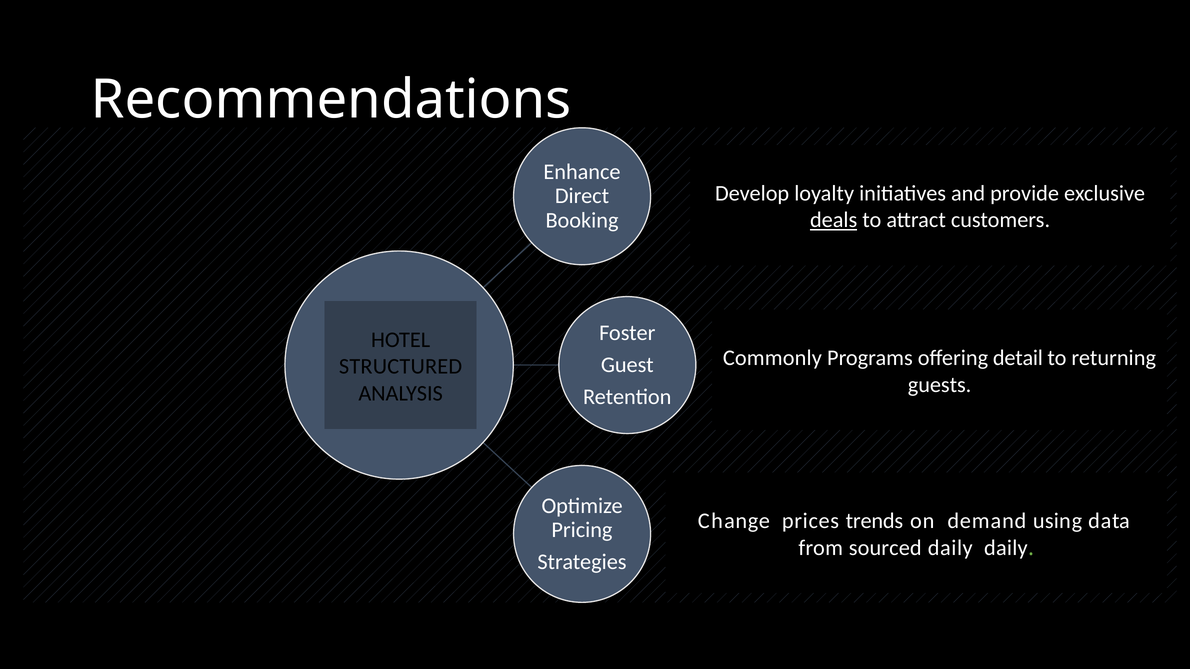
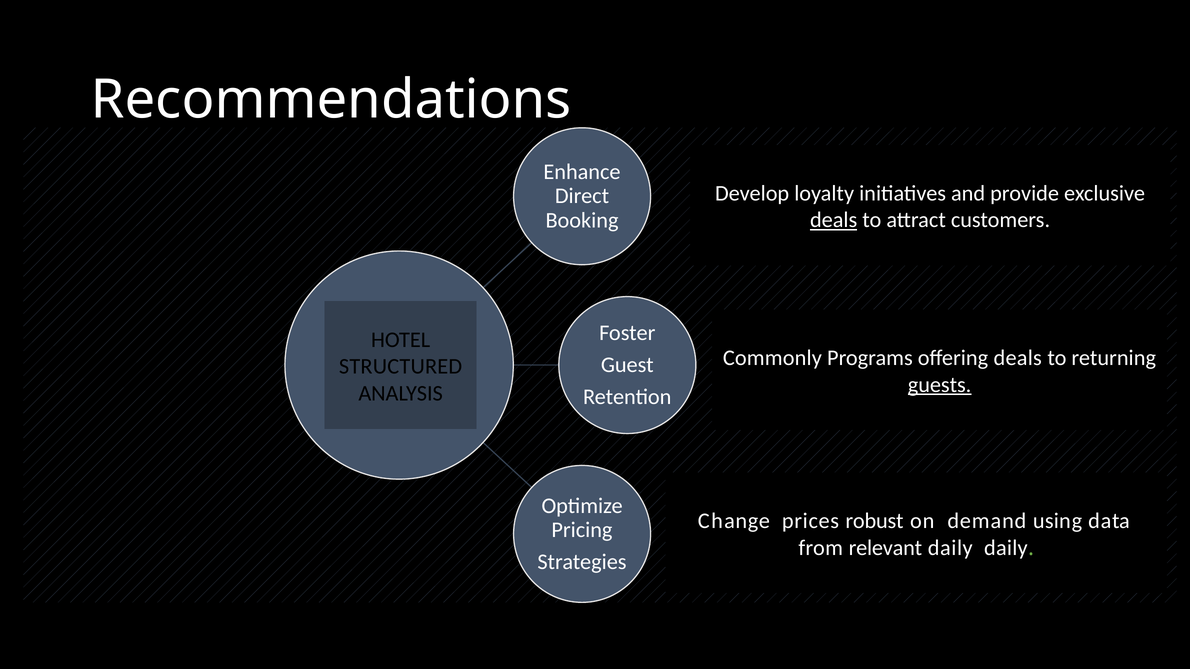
offering detail: detail -> deals (1018, 358)
guests underline: none -> present (940, 385)
trends: trends -> robust (874, 521)
sourced: sourced -> relevant (885, 548)
